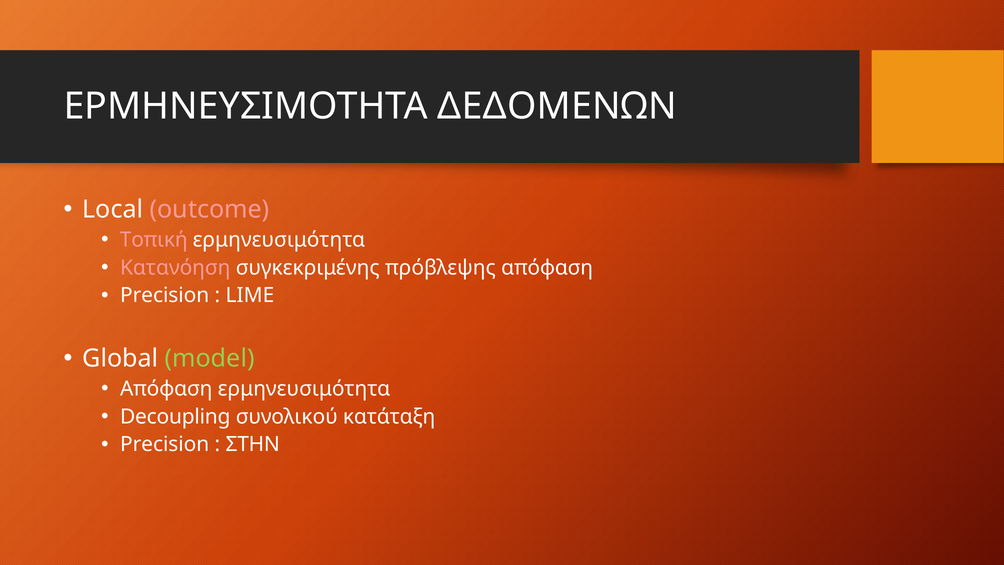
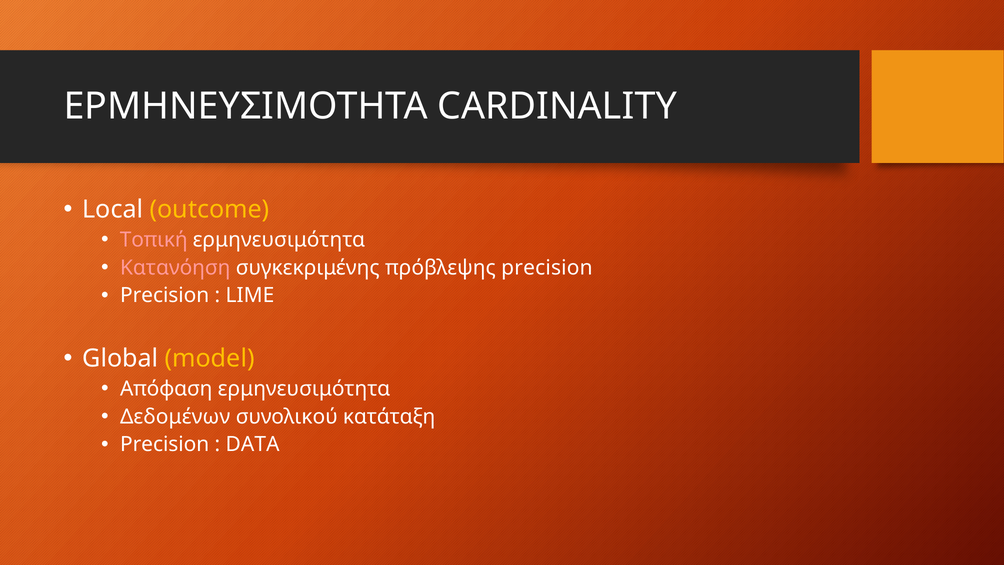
ΔΕΔΟΜΕΝΩΝ: ΔΕΔΟΜΕΝΩΝ -> CARDINALITY (557, 106)
outcome colour: pink -> yellow (210, 210)
πρόβλεψης απόφαση: απόφαση -> precision (547, 268)
model colour: light green -> yellow (210, 359)
Decoupling: Decoupling -> Δεδομένων (175, 416)
ΣΤΗΝ: ΣΤΗΝ -> DATA (253, 444)
